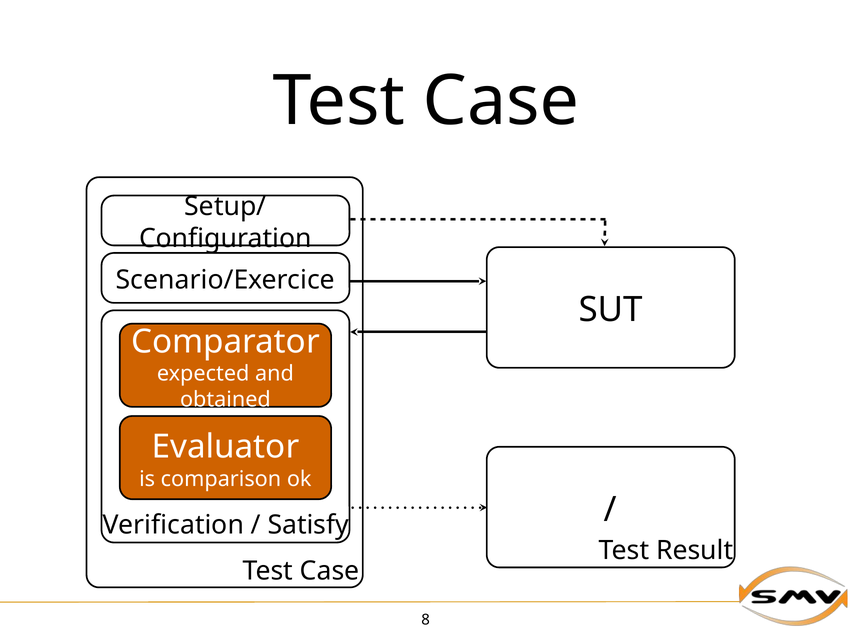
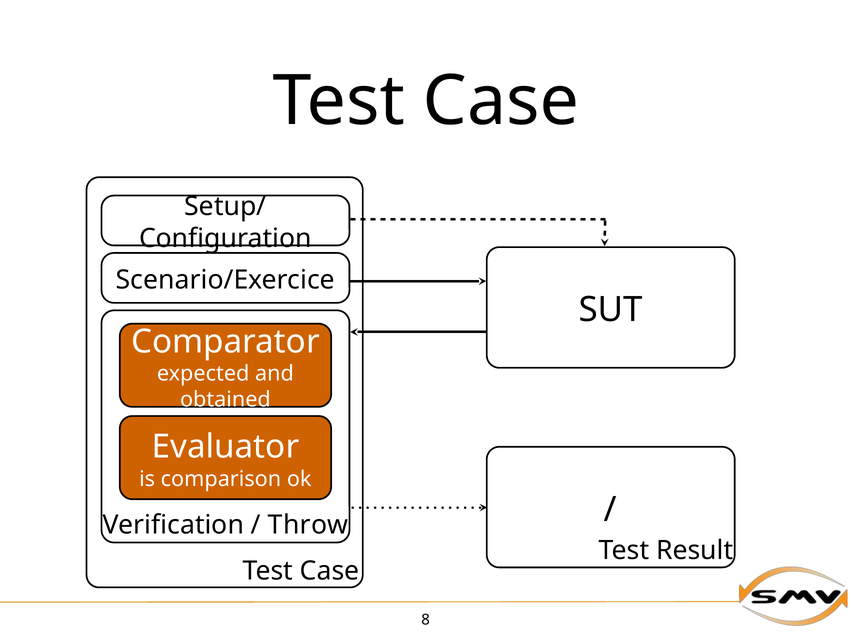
Satisfy: Satisfy -> Throw (308, 525)
